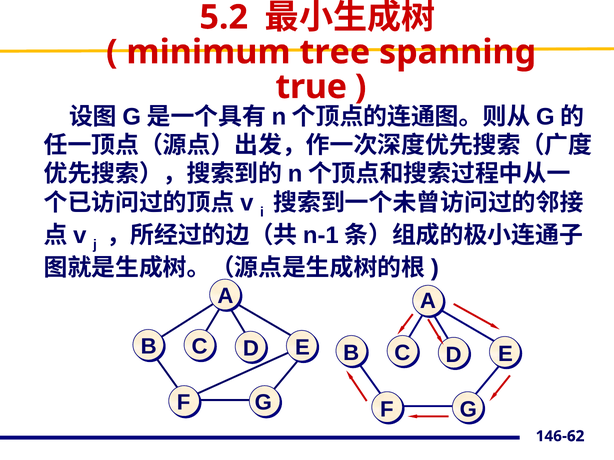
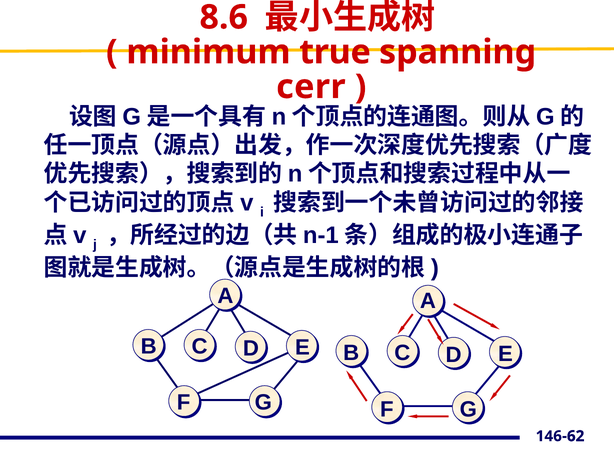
5.2: 5.2 -> 8.6 (224, 17)
tree: tree -> true (335, 52)
true: true -> cerr (311, 87)
